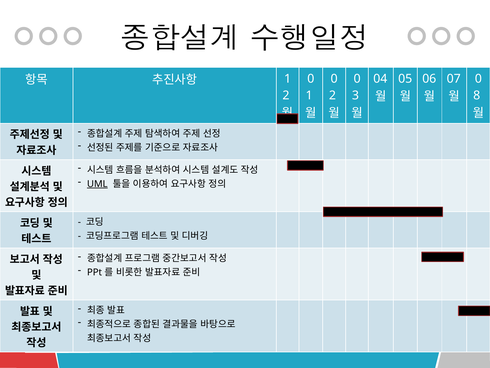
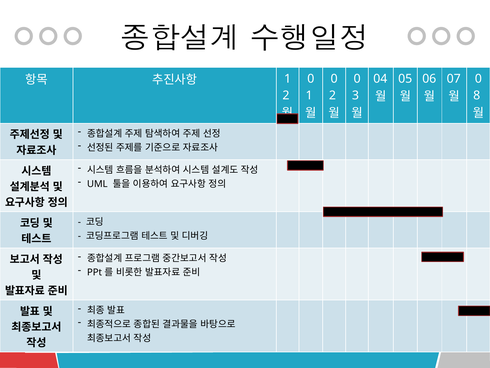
UML underline: present -> none (97, 184)
